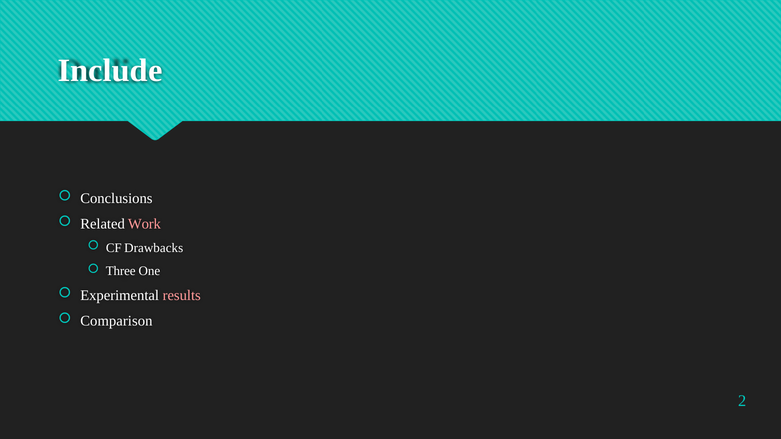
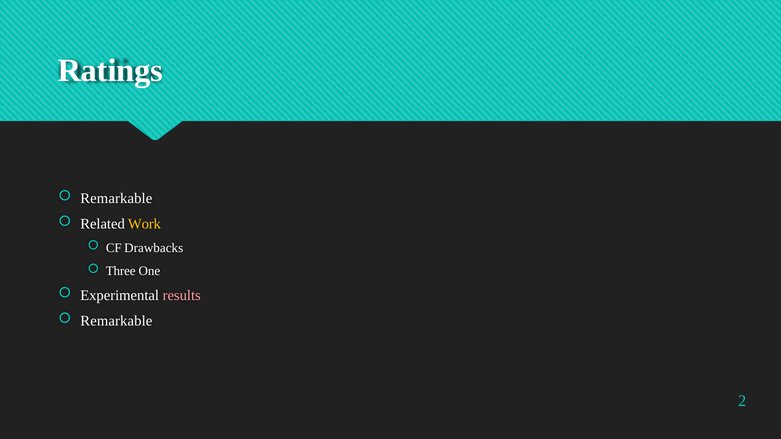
Include: Include -> Ratings (110, 71)
Conclusions: Conclusions -> Remarkable (116, 199)
Work colour: pink -> yellow (144, 224)
Comparison: Comparison -> Remarkable (116, 321)
